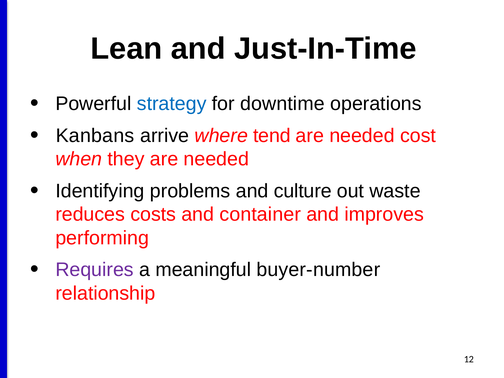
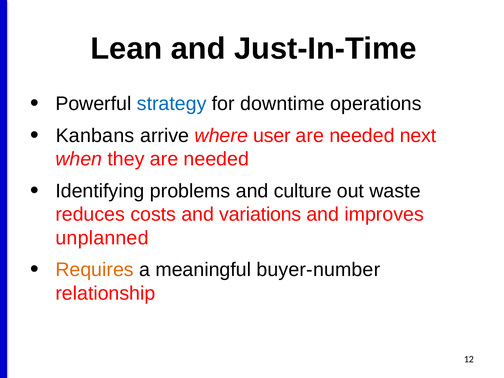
tend: tend -> user (272, 136)
cost: cost -> next (418, 136)
container: container -> variations (260, 214)
performing: performing -> unplanned (102, 238)
Requires colour: purple -> orange (95, 270)
